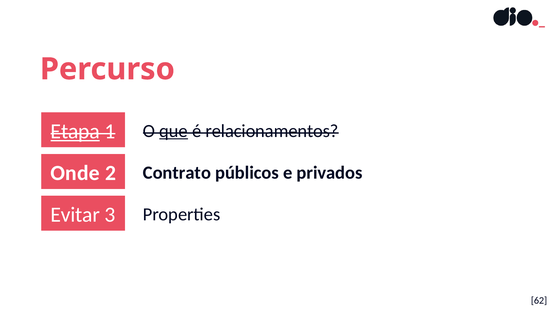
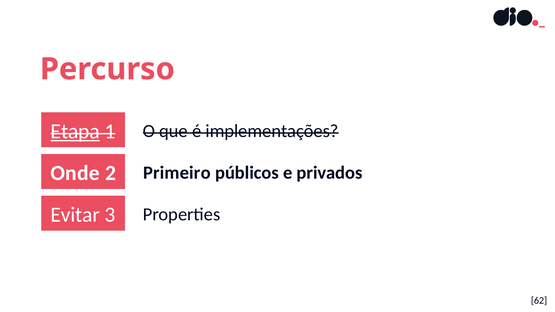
que underline: present -> none (174, 131)
relacionamentos: relacionamentos -> implementações (272, 131)
Contrato: Contrato -> Primeiro (177, 173)
